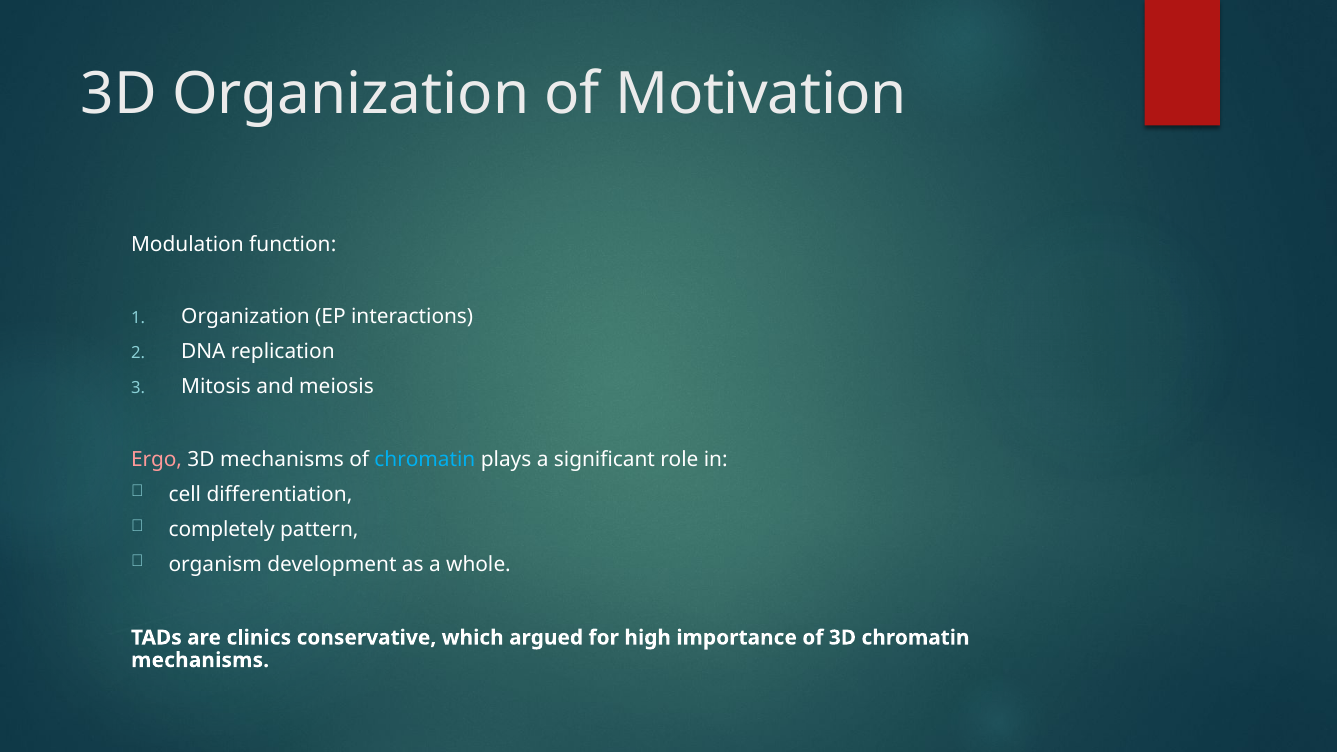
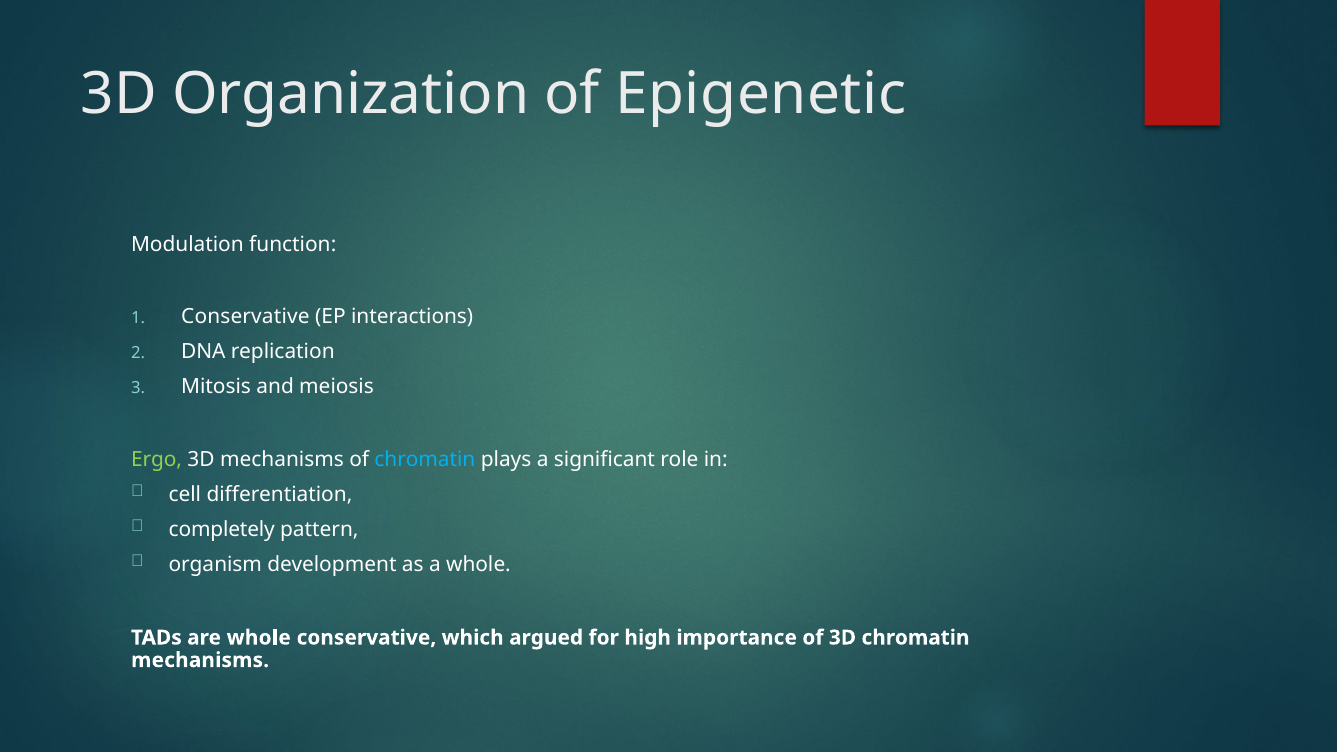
Motivation: Motivation -> Epigenetic (761, 94)
Organization: Organization -> Conservative (245, 317)
Ergo colour: pink -> light green (157, 460)
are clinics: clinics -> whole (259, 638)
